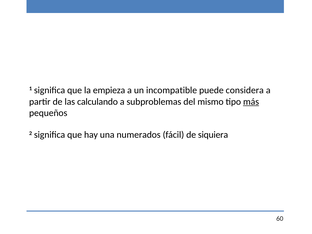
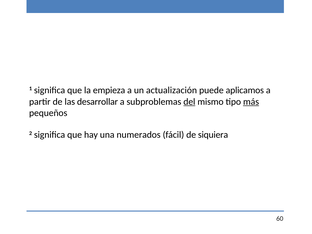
incompatible: incompatible -> actualización (172, 90)
considera: considera -> aplicamos (245, 90)
calculando: calculando -> desarrollar (98, 102)
del underline: none -> present (189, 102)
